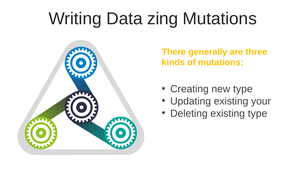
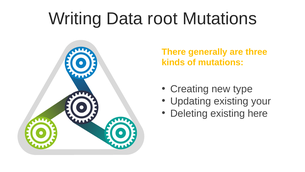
zing: zing -> root (162, 19)
existing type: type -> here (258, 113)
